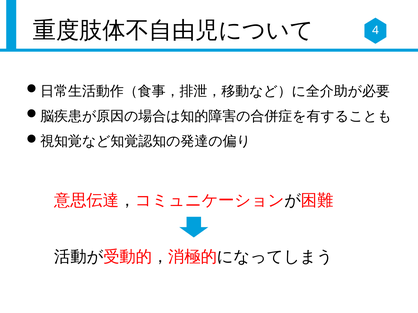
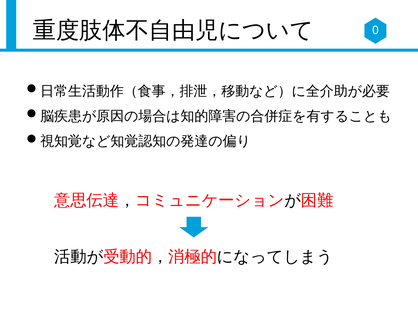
4: 4 -> 0 (375, 31)
